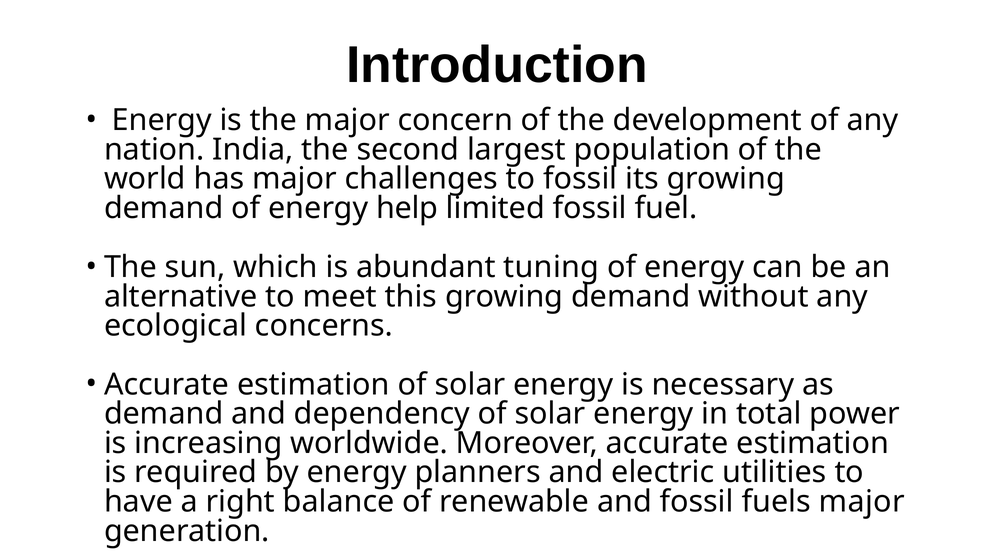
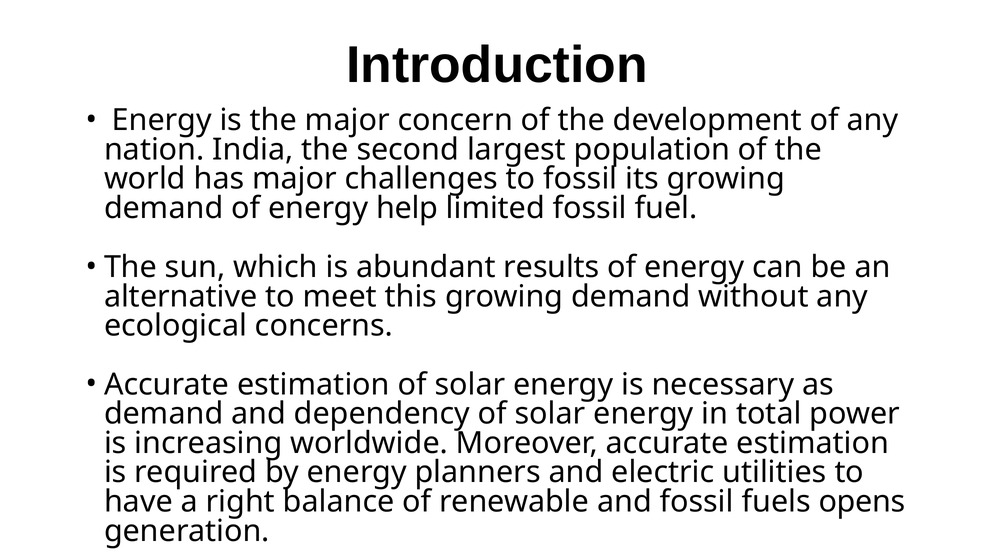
tuning: tuning -> results (551, 267)
fuels major: major -> opens (862, 502)
